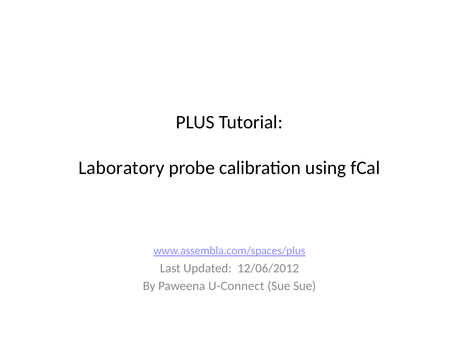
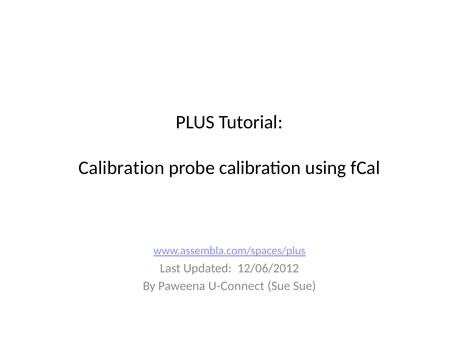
Laboratory: Laboratory -> Calibration (121, 168)
